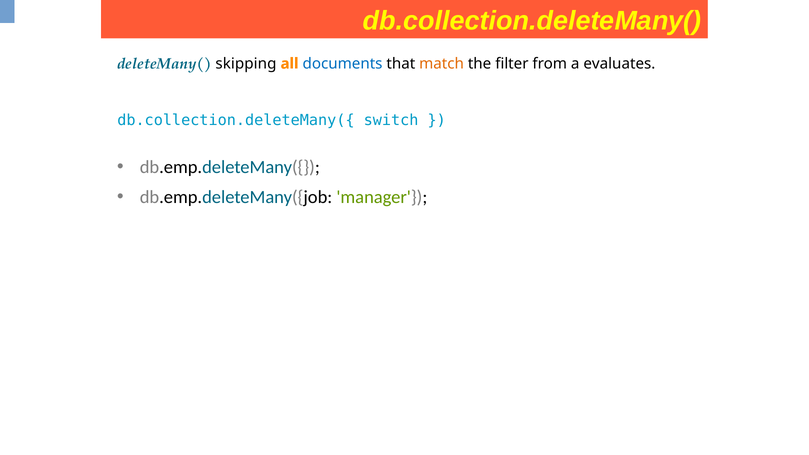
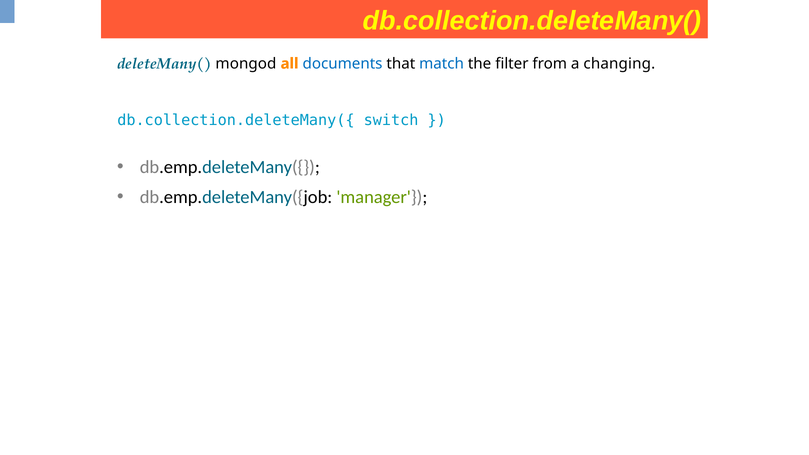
skipping: skipping -> mongod (246, 64)
match colour: orange -> blue (442, 64)
evaluates: evaluates -> changing (619, 64)
